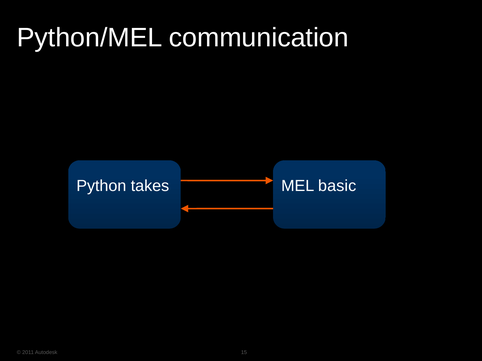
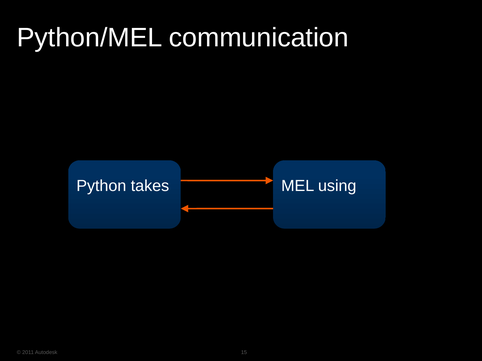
basic: basic -> using (337, 186)
